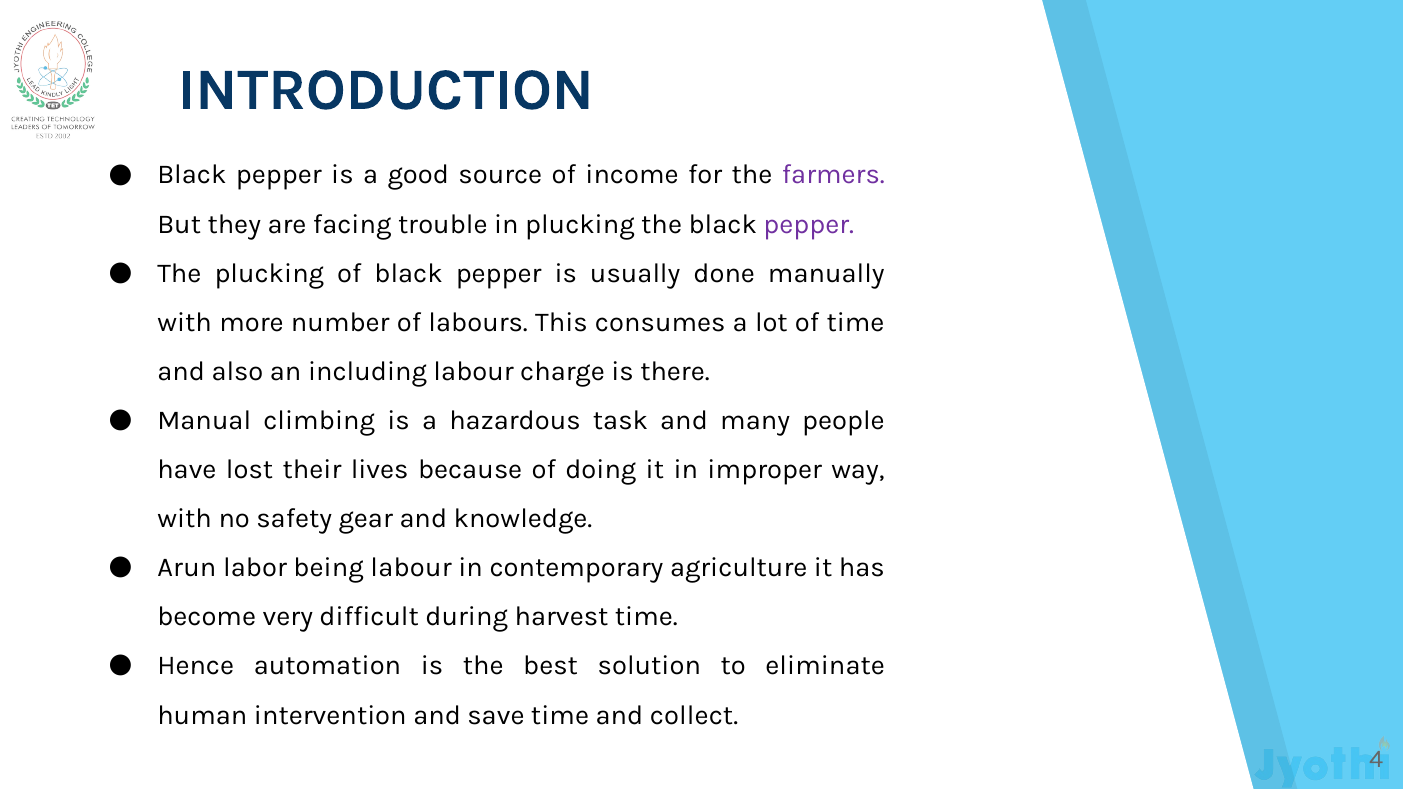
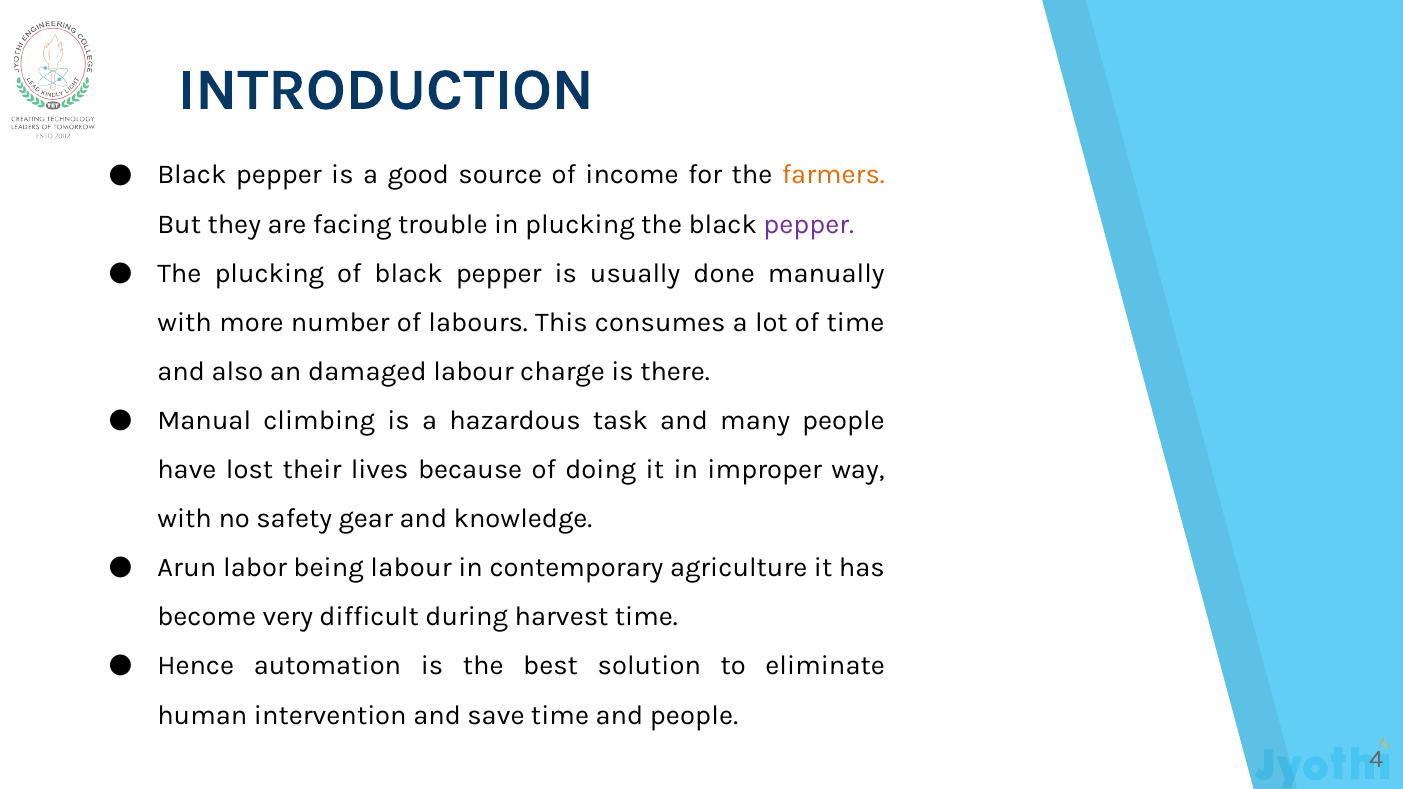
farmers colour: purple -> orange (833, 175)
including: including -> damaged (367, 371)
and collect: collect -> people (694, 715)
